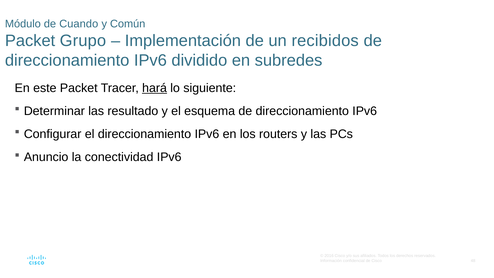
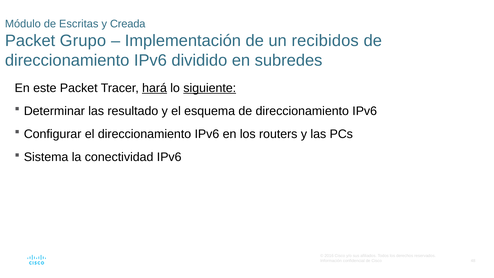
Cuando: Cuando -> Escritas (79, 24)
Común: Común -> Creada (128, 24)
siguiente underline: none -> present (210, 88)
Anuncio: Anuncio -> Sistema (46, 157)
